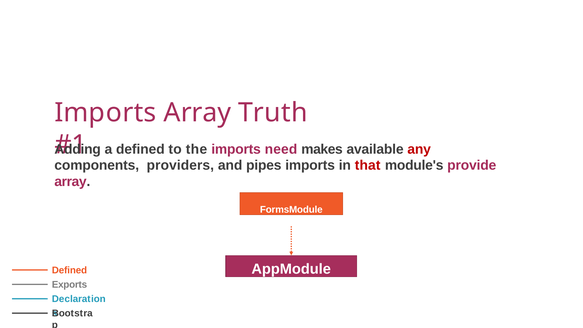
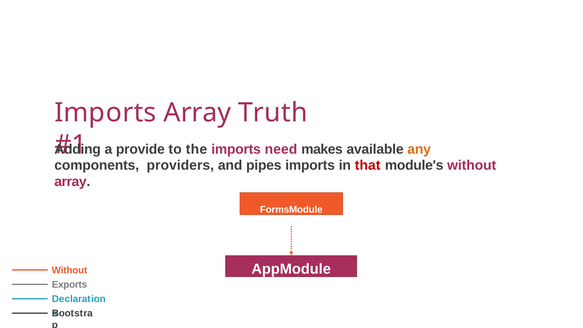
a defined: defined -> provide (140, 149)
any colour: red -> orange (419, 149)
module's provide: provide -> without (472, 165)
Defined: Defined -> Without (69, 270)
